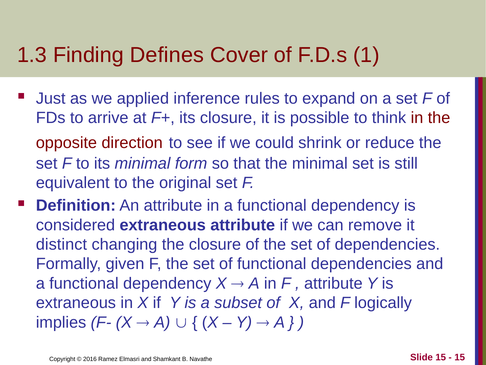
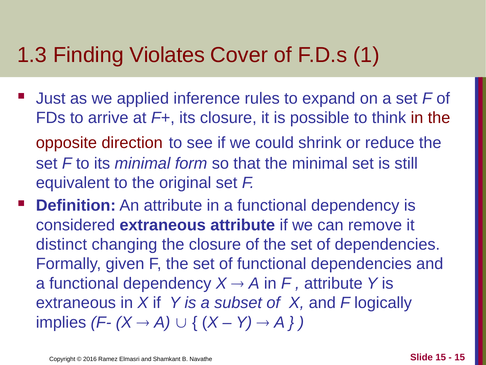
Defines: Defines -> Violates (167, 55)
